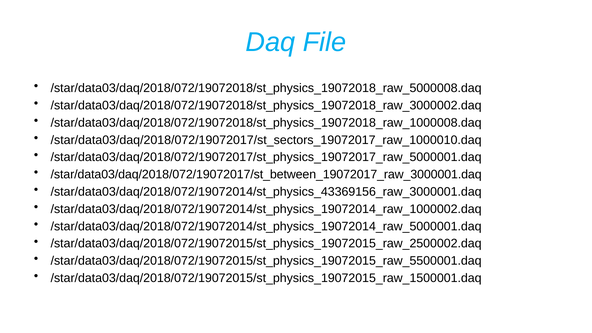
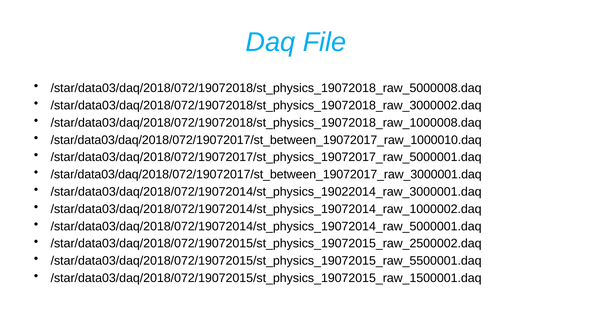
/star/data03/daq/2018/072/19072017/st_sectors_19072017_raw_1000010.daq: /star/data03/daq/2018/072/19072017/st_sectors_19072017_raw_1000010.daq -> /star/data03/daq/2018/072/19072017/st_between_19072017_raw_1000010.daq (266, 140)
/star/data03/daq/2018/072/19072014/st_physics_43369156_raw_3000001.daq: /star/data03/daq/2018/072/19072014/st_physics_43369156_raw_3000001.daq -> /star/data03/daq/2018/072/19072014/st_physics_19022014_raw_3000001.daq (266, 192)
